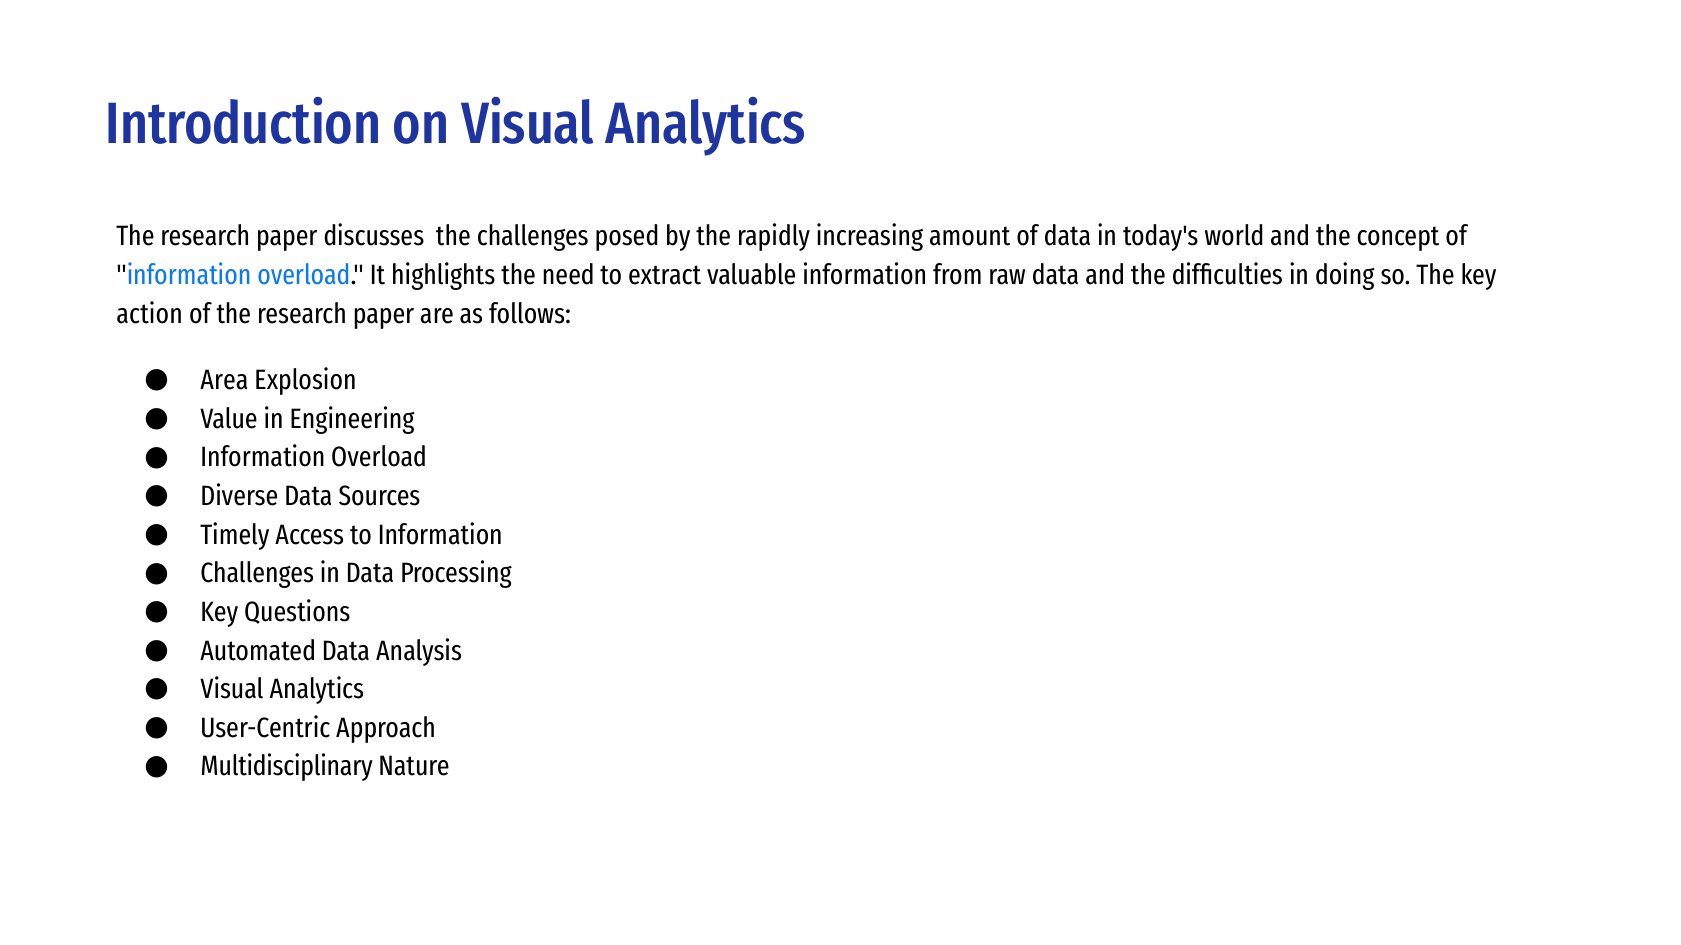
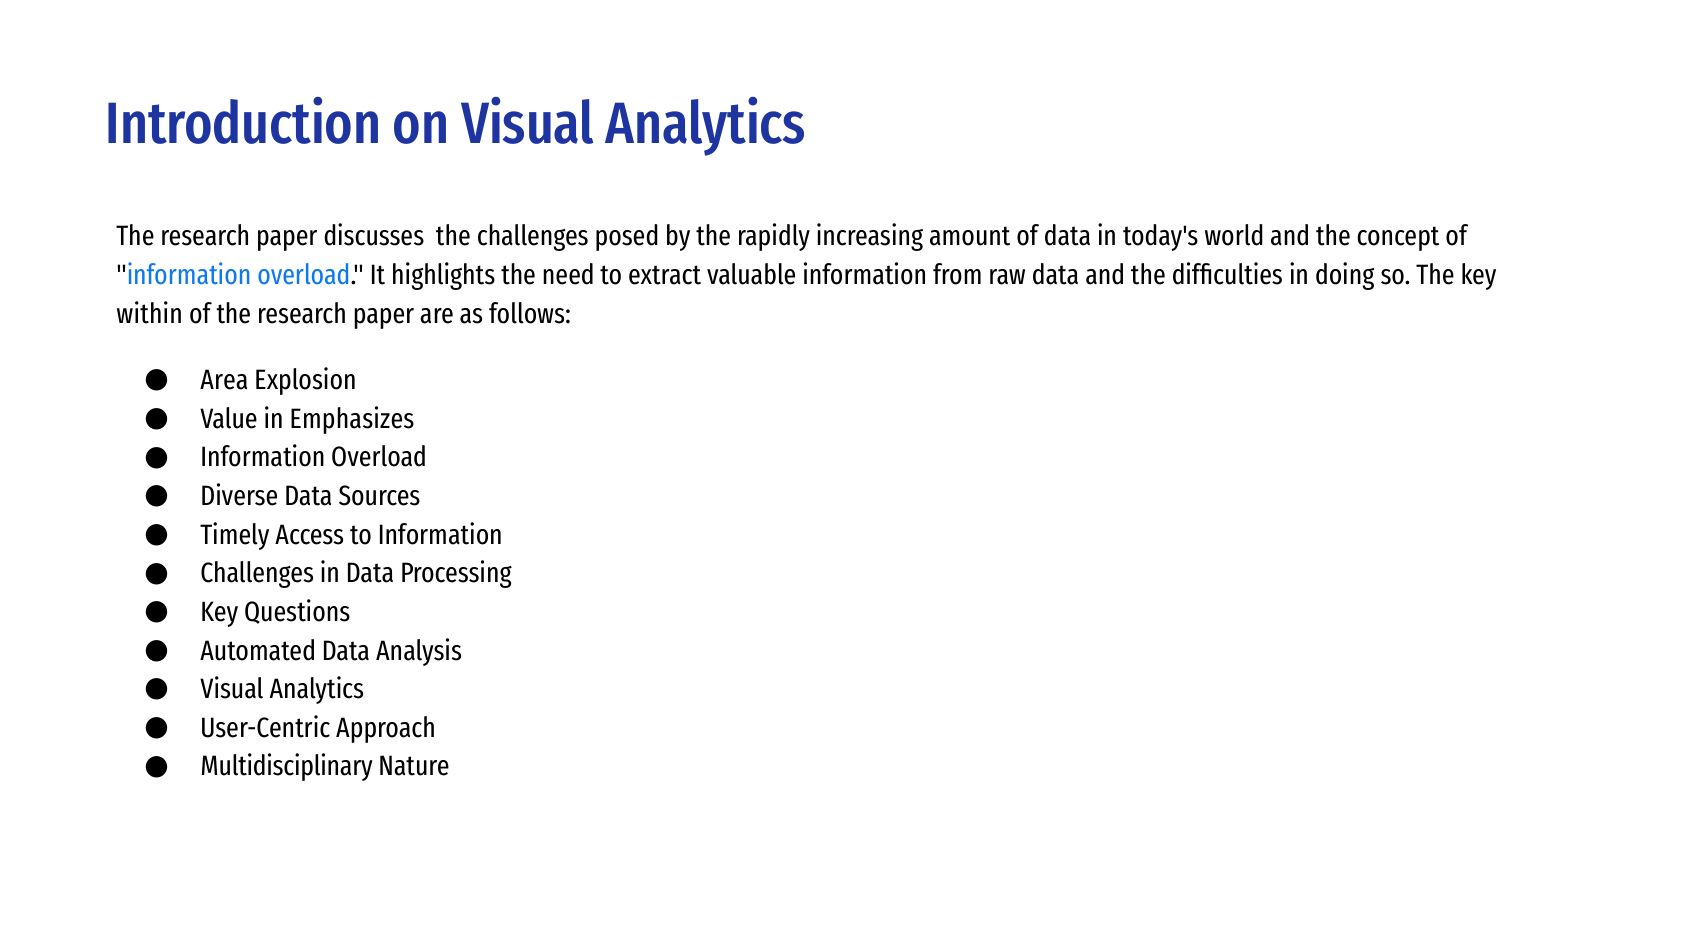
action: action -> within (150, 314)
Engineering: Engineering -> Emphasizes (352, 419)
